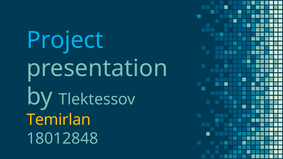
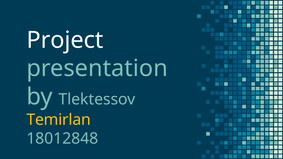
Project colour: light blue -> white (65, 40)
